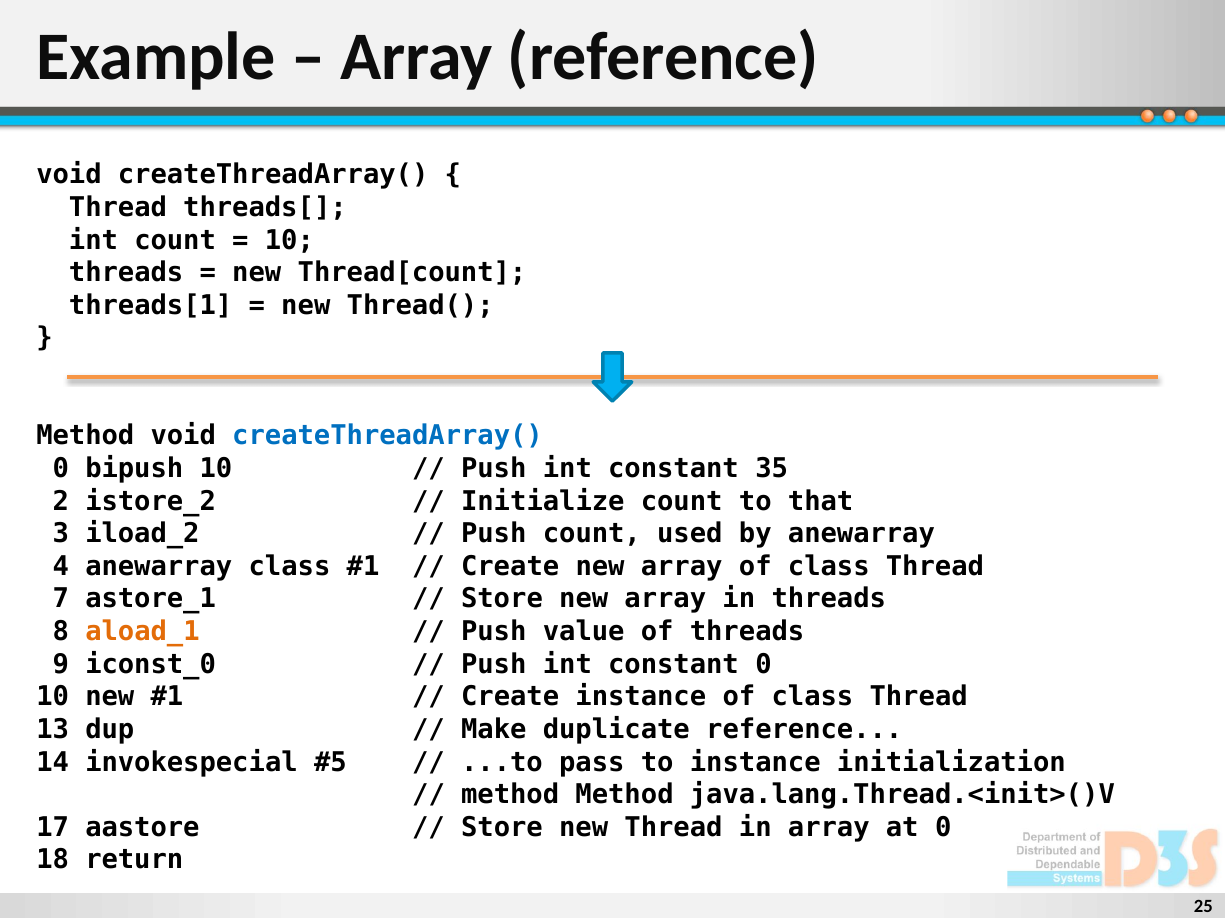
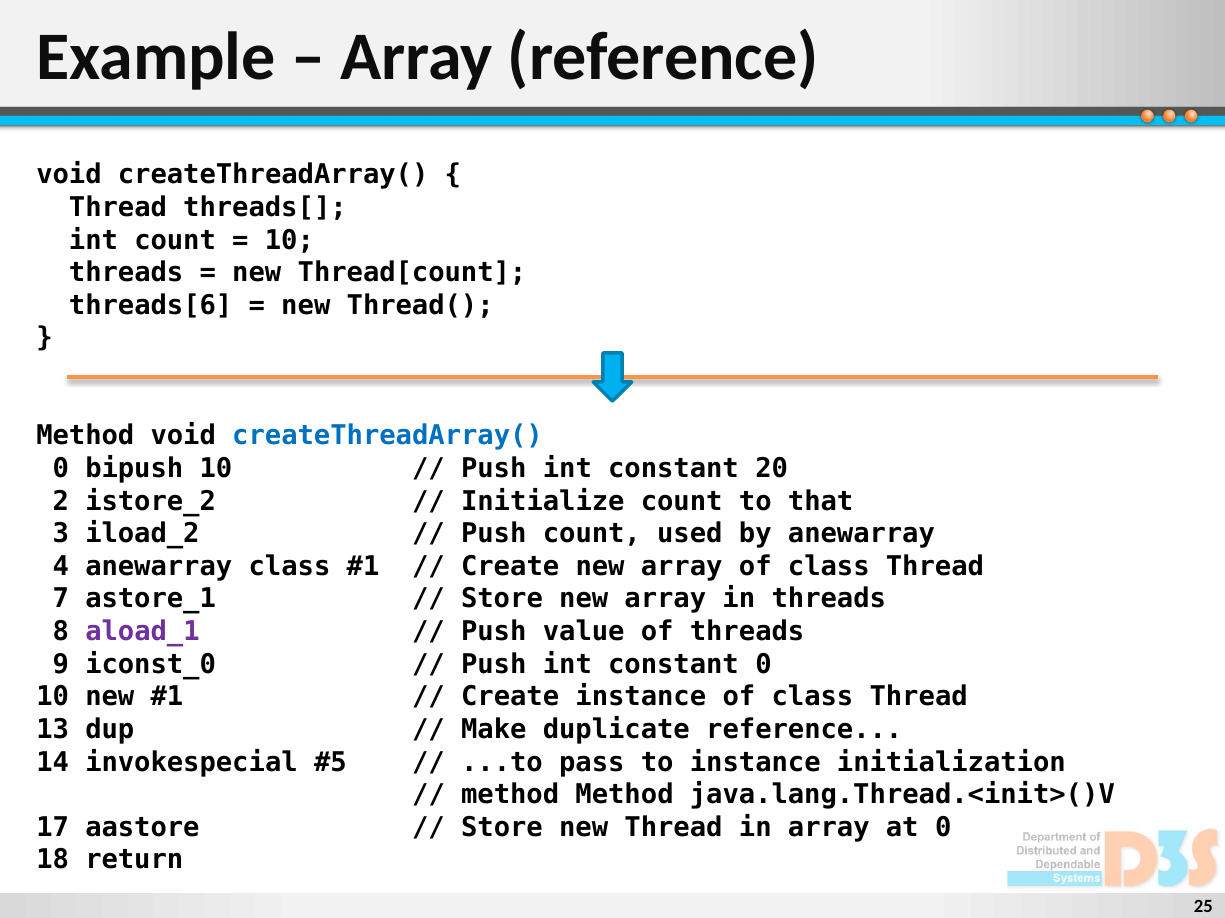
threads[1: threads[1 -> threads[6 (151, 306)
35: 35 -> 20 (772, 469)
aload_1 colour: orange -> purple (142, 632)
